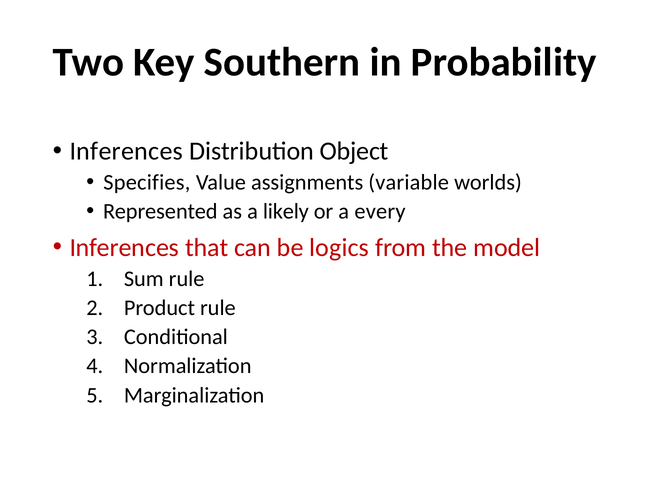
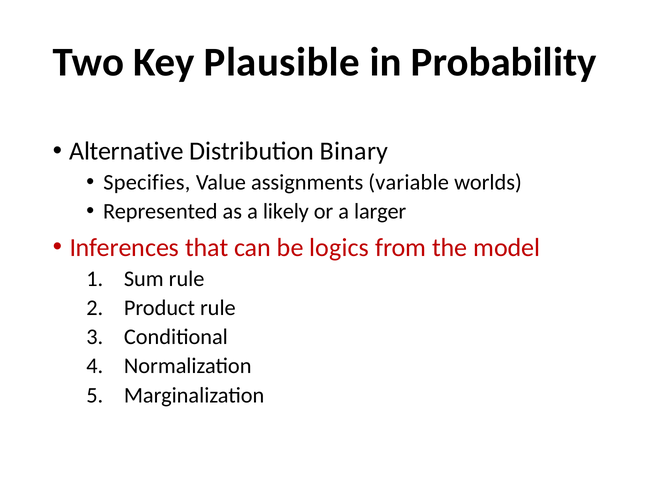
Southern: Southern -> Plausible (282, 62)
Inferences: Inferences -> Alternative (127, 151)
Object: Object -> Binary (354, 151)
every: every -> larger (380, 212)
